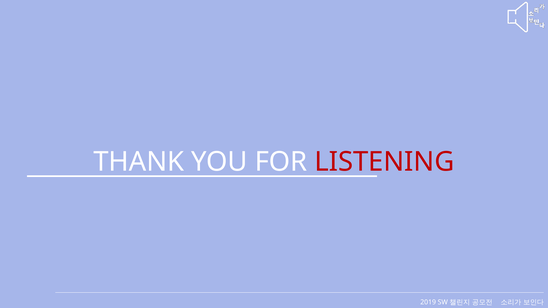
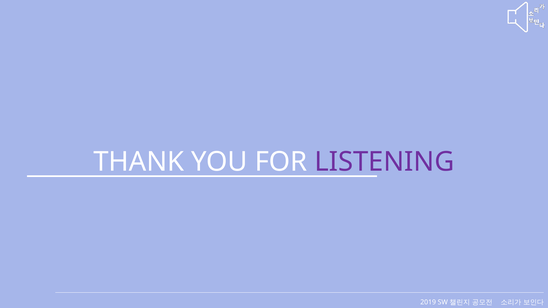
LISTENING colour: red -> purple (384, 162)
